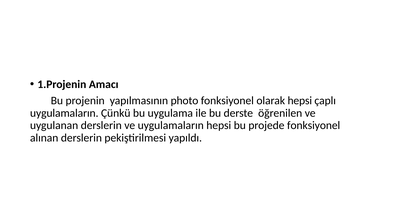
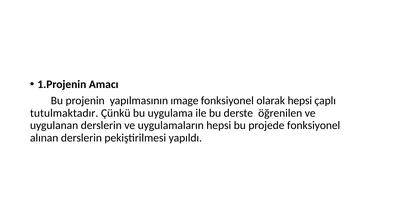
photo: photo -> ımage (185, 101)
uygulamaların: uygulamaların -> tutulmaktadır (64, 113)
